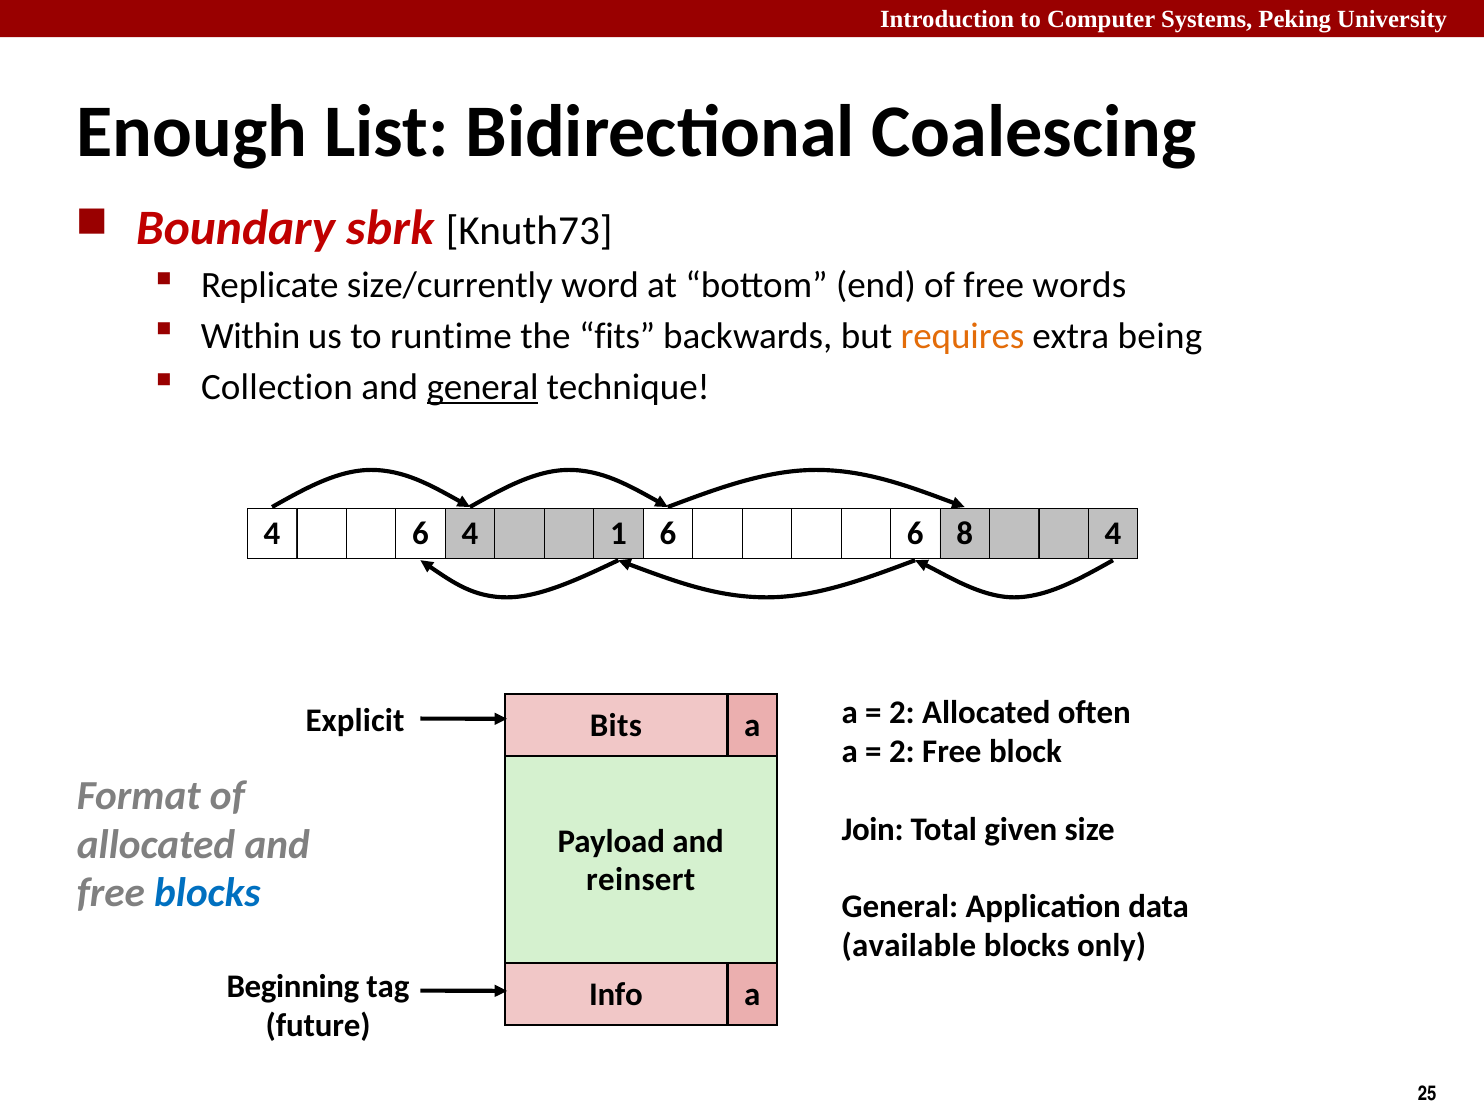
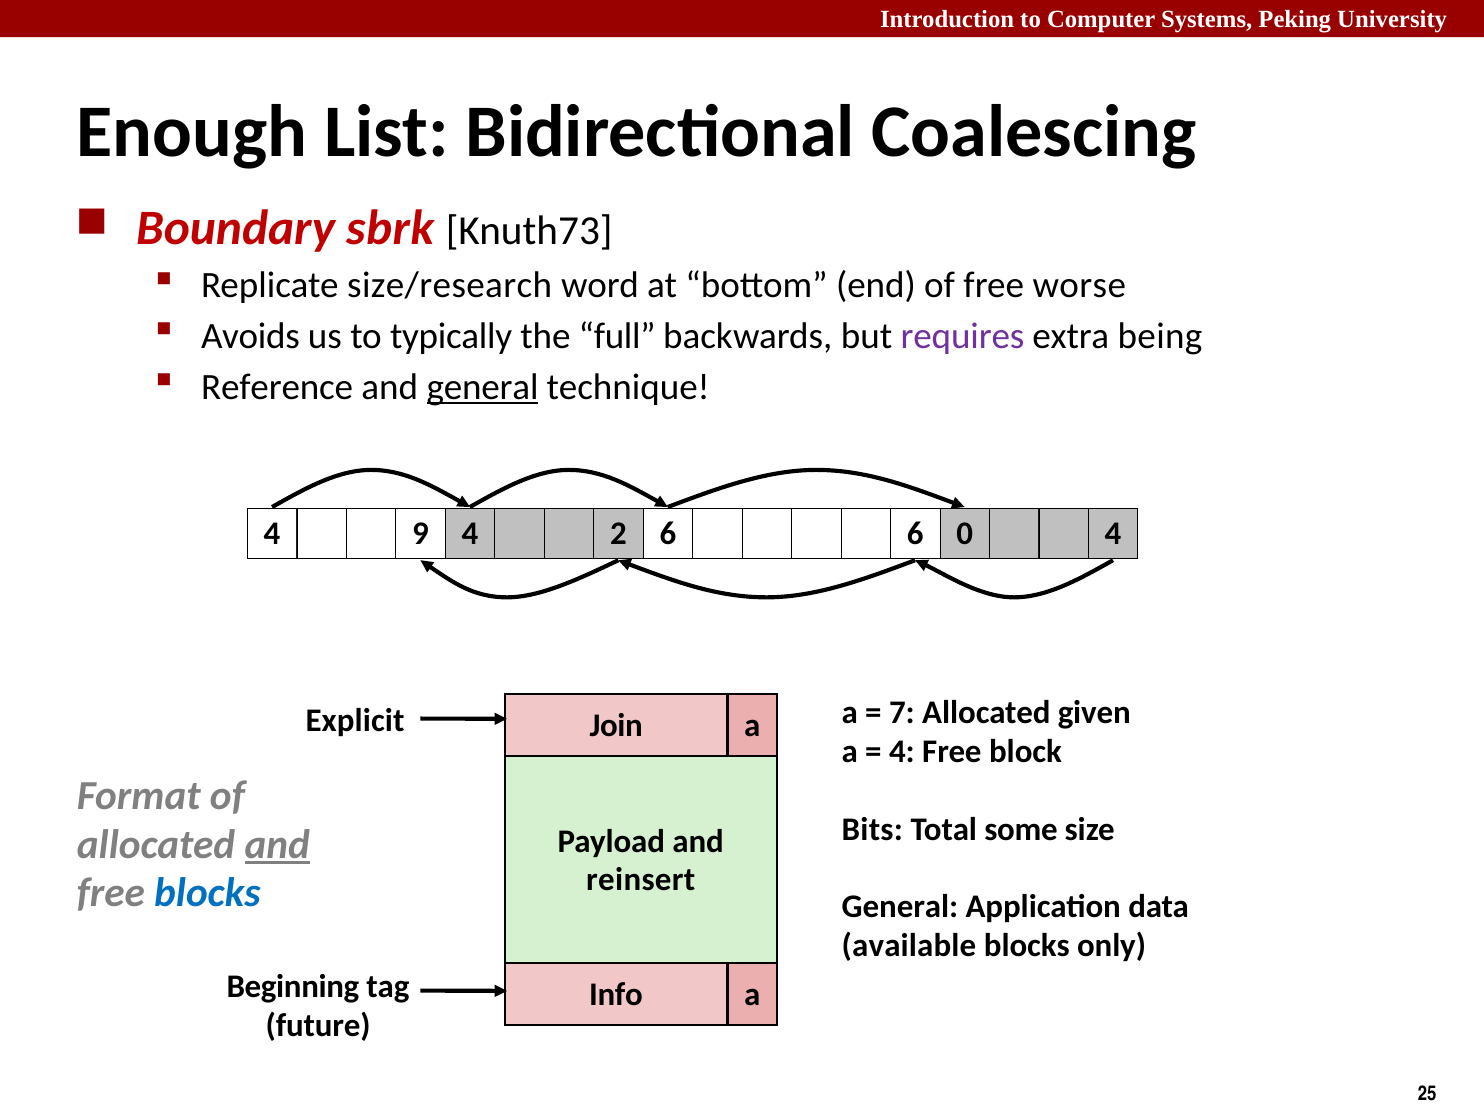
size/currently: size/currently -> size/research (450, 285)
words: words -> worse (1079, 285)
Within: Within -> Avoids (250, 336)
runtime: runtime -> typically (451, 336)
fits: fits -> full (617, 336)
requires colour: orange -> purple (962, 336)
Collection: Collection -> Reference (277, 387)
4 6: 6 -> 9 (420, 534)
1: 1 -> 2 (618, 534)
8: 8 -> 0 (965, 534)
2: 2 -> 7 (902, 713)
often: often -> given (1094, 713)
Bits: Bits -> Join (616, 725)
2: 2 -> 4 (902, 752)
Join: Join -> Bits (872, 829)
given: given -> some (1021, 829)
and underline: none -> present (277, 845)
